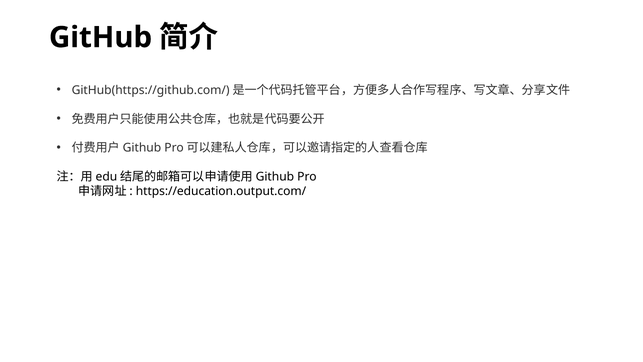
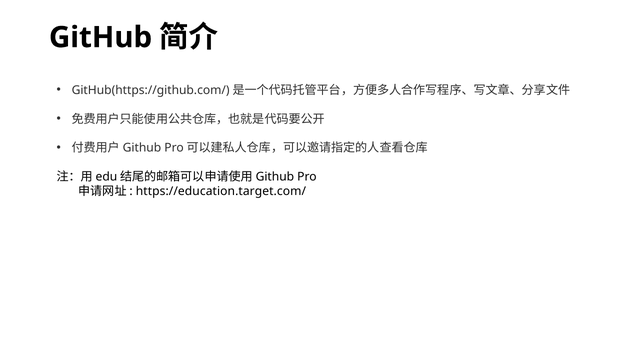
https://education.output.com/: https://education.output.com/ -> https://education.target.com/ (221, 191)
